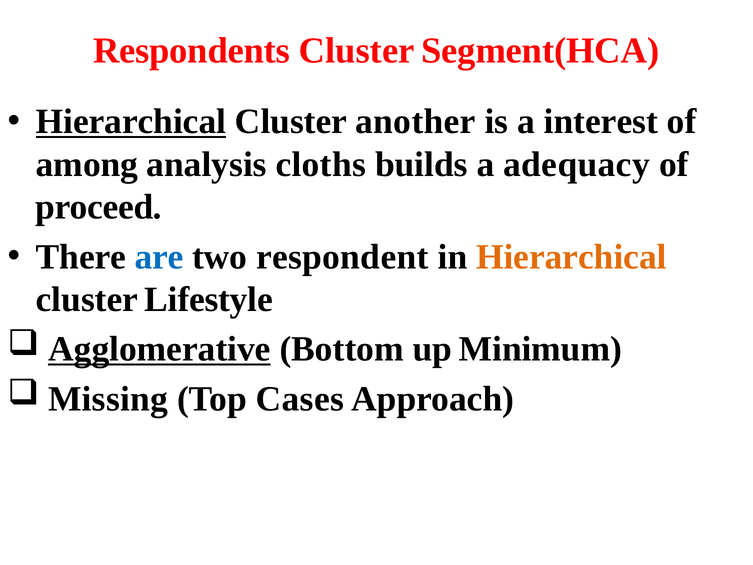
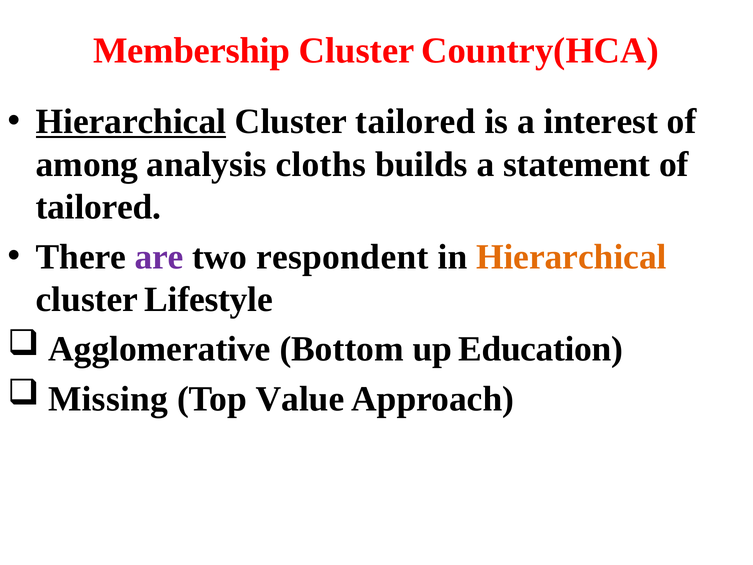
Respondents: Respondents -> Membership (192, 51)
Segment(HCA: Segment(HCA -> Country(HCA (540, 51)
Cluster another: another -> tailored (415, 122)
adequacy: adequacy -> statement (577, 164)
proceed: proceed -> tailored (98, 207)
are colour: blue -> purple (159, 257)
Agglomerative underline: present -> none (159, 349)
Minimum: Minimum -> Education (541, 349)
Cases: Cases -> Value (300, 399)
